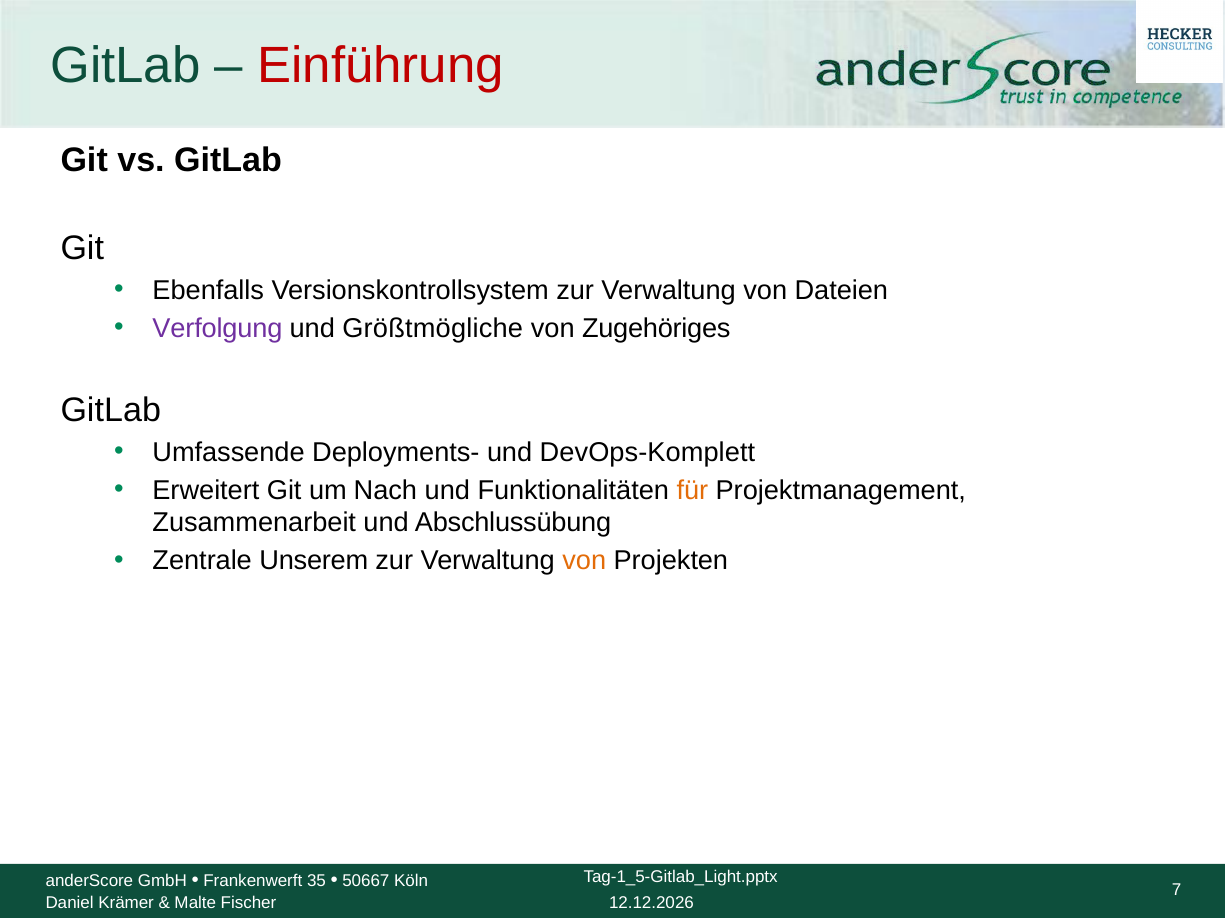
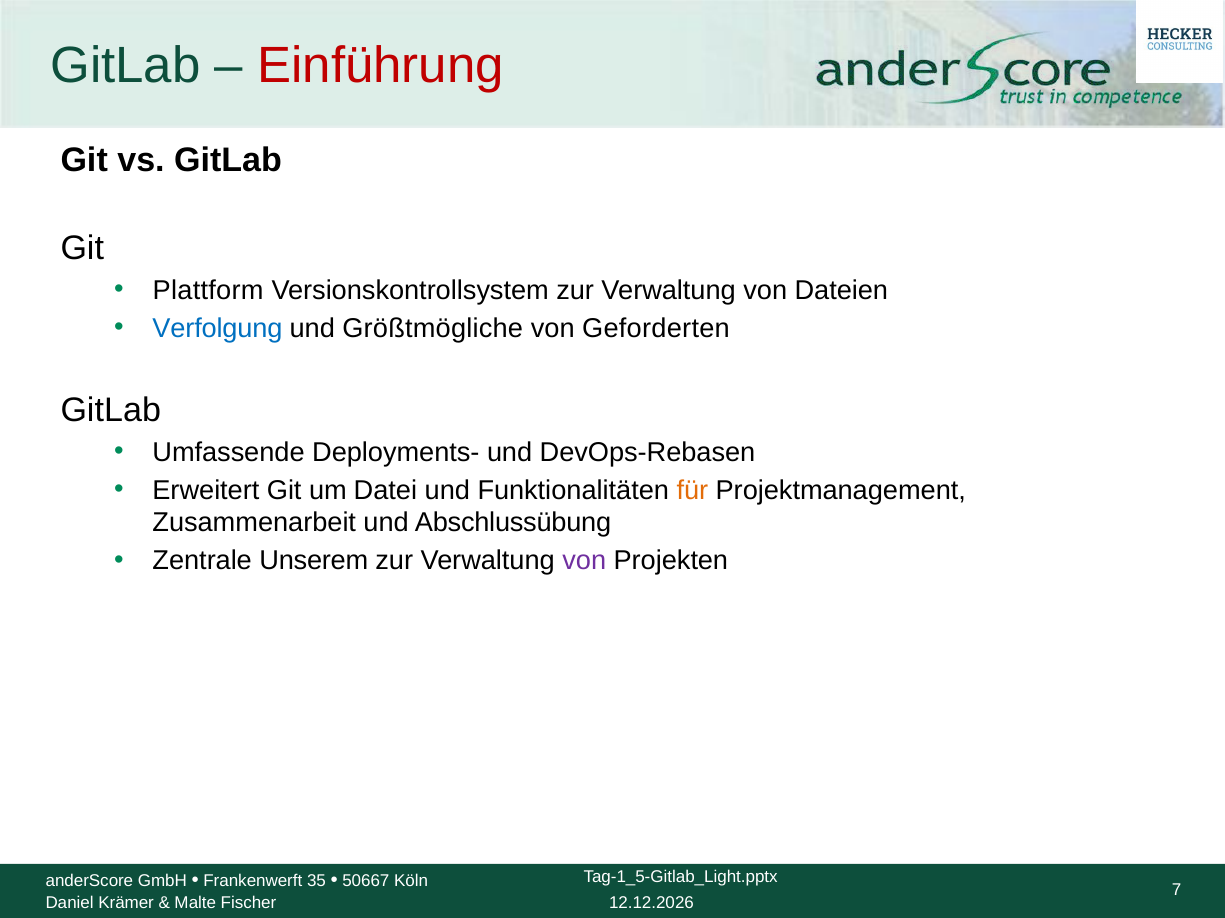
Ebenfalls: Ebenfalls -> Plattform (208, 291)
Verfolgung colour: purple -> blue (217, 329)
Zugehöriges: Zugehöriges -> Geforderten (656, 329)
DevOps-Komplett: DevOps-Komplett -> DevOps-Rebasen (647, 453)
Nach: Nach -> Datei (385, 491)
von colour: orange -> purple (584, 561)
